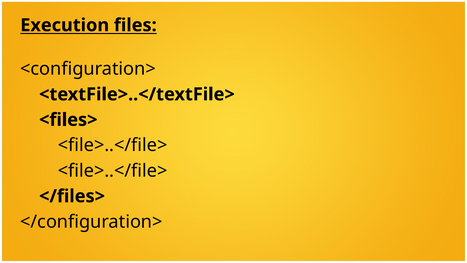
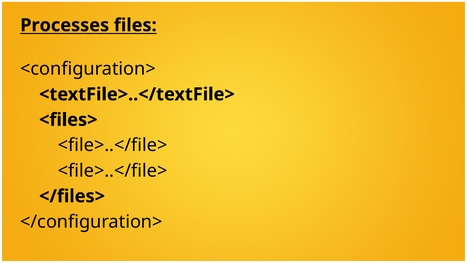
Execution: Execution -> Processes (65, 25)
